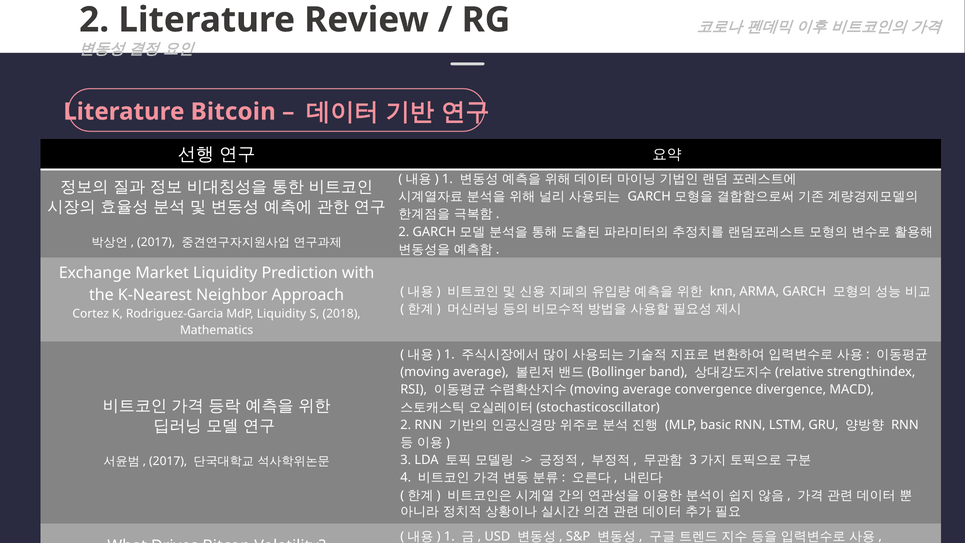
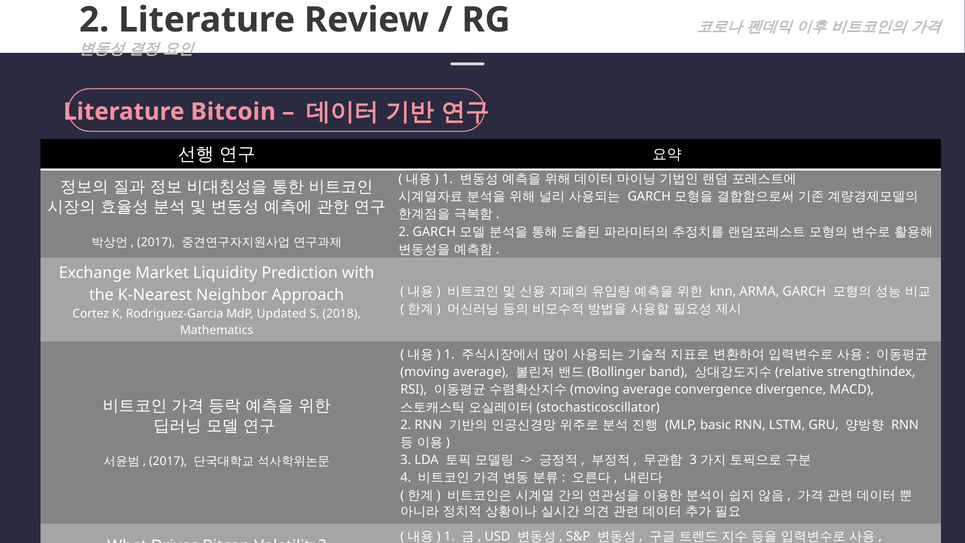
MdP Liquidity: Liquidity -> Updated (282, 314)
